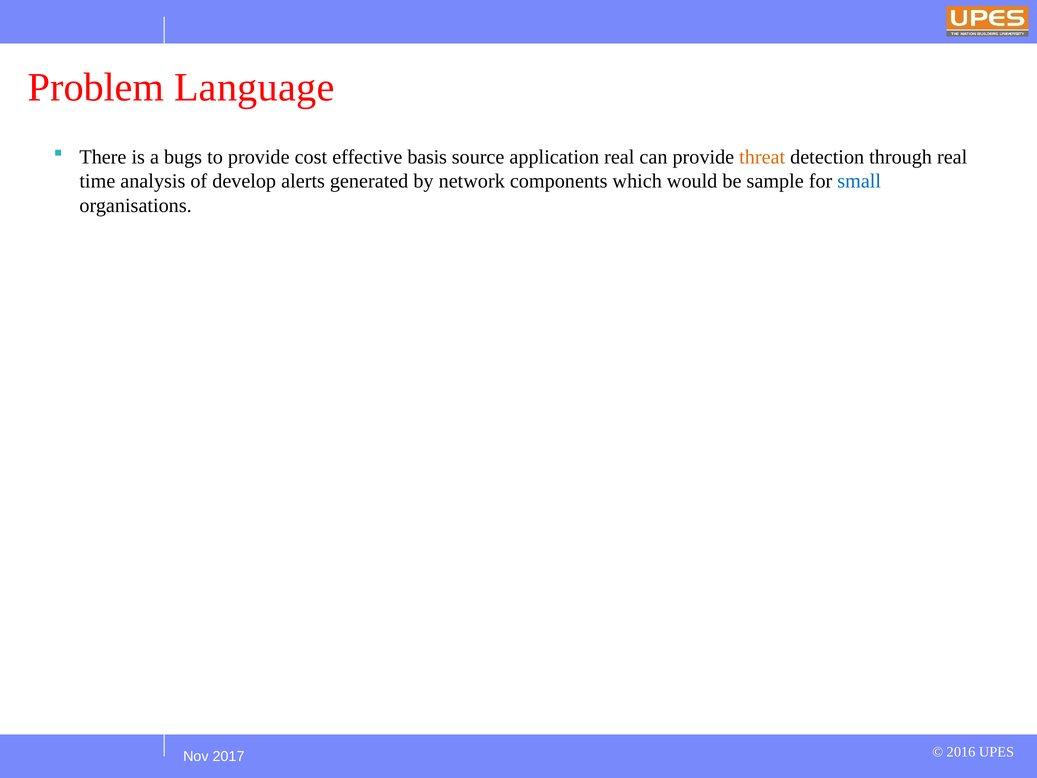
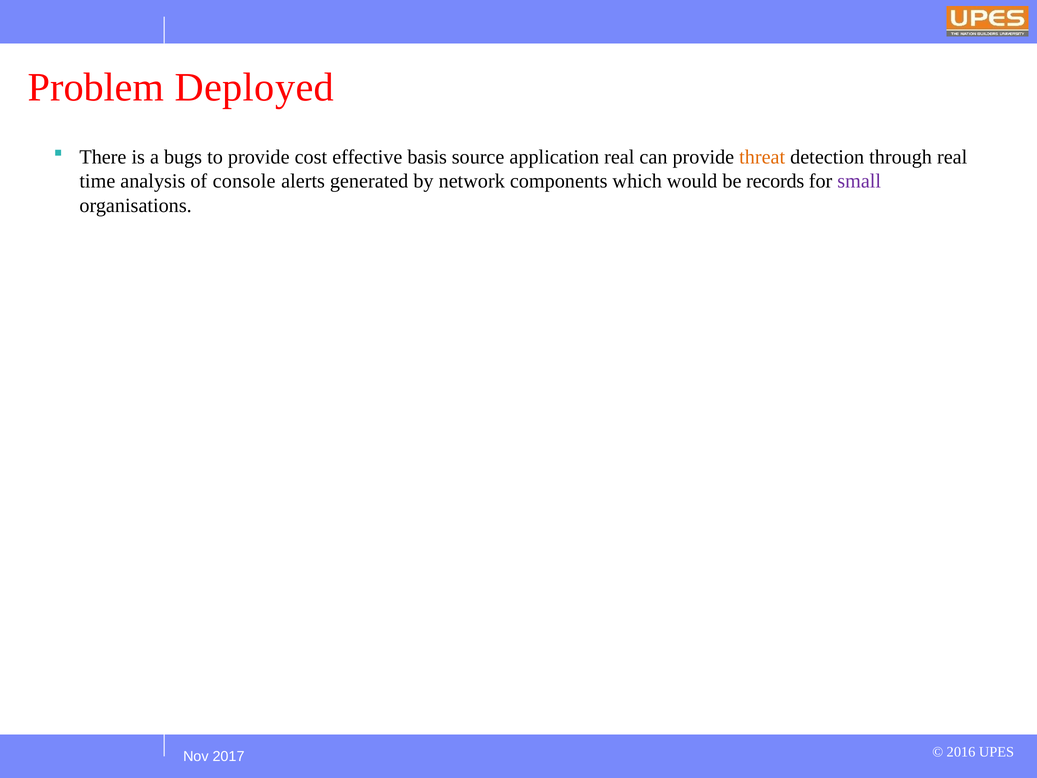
Language: Language -> Deployed (254, 87)
develop: develop -> console (244, 181)
sample: sample -> records (775, 181)
small colour: blue -> purple (859, 181)
